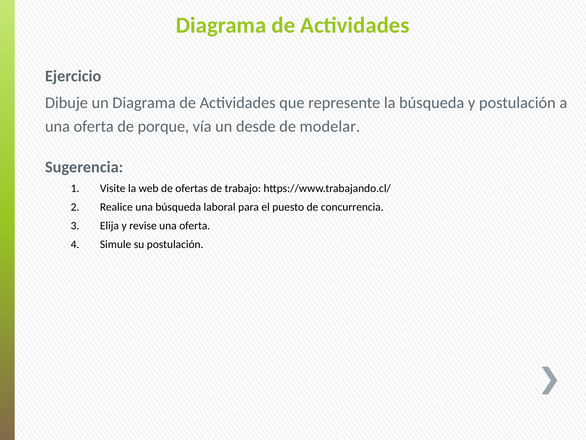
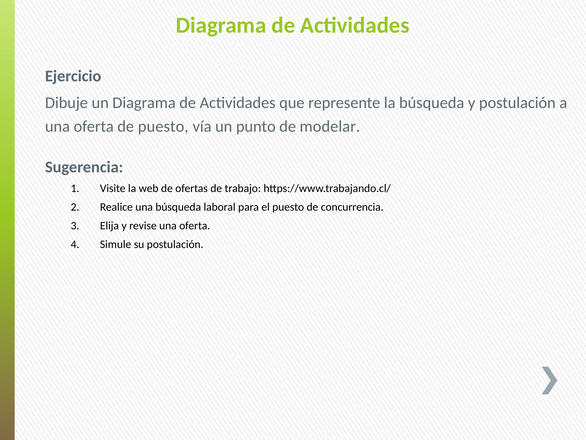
de porque: porque -> puesto (163, 126)
desde: desde -> punto (256, 126)
